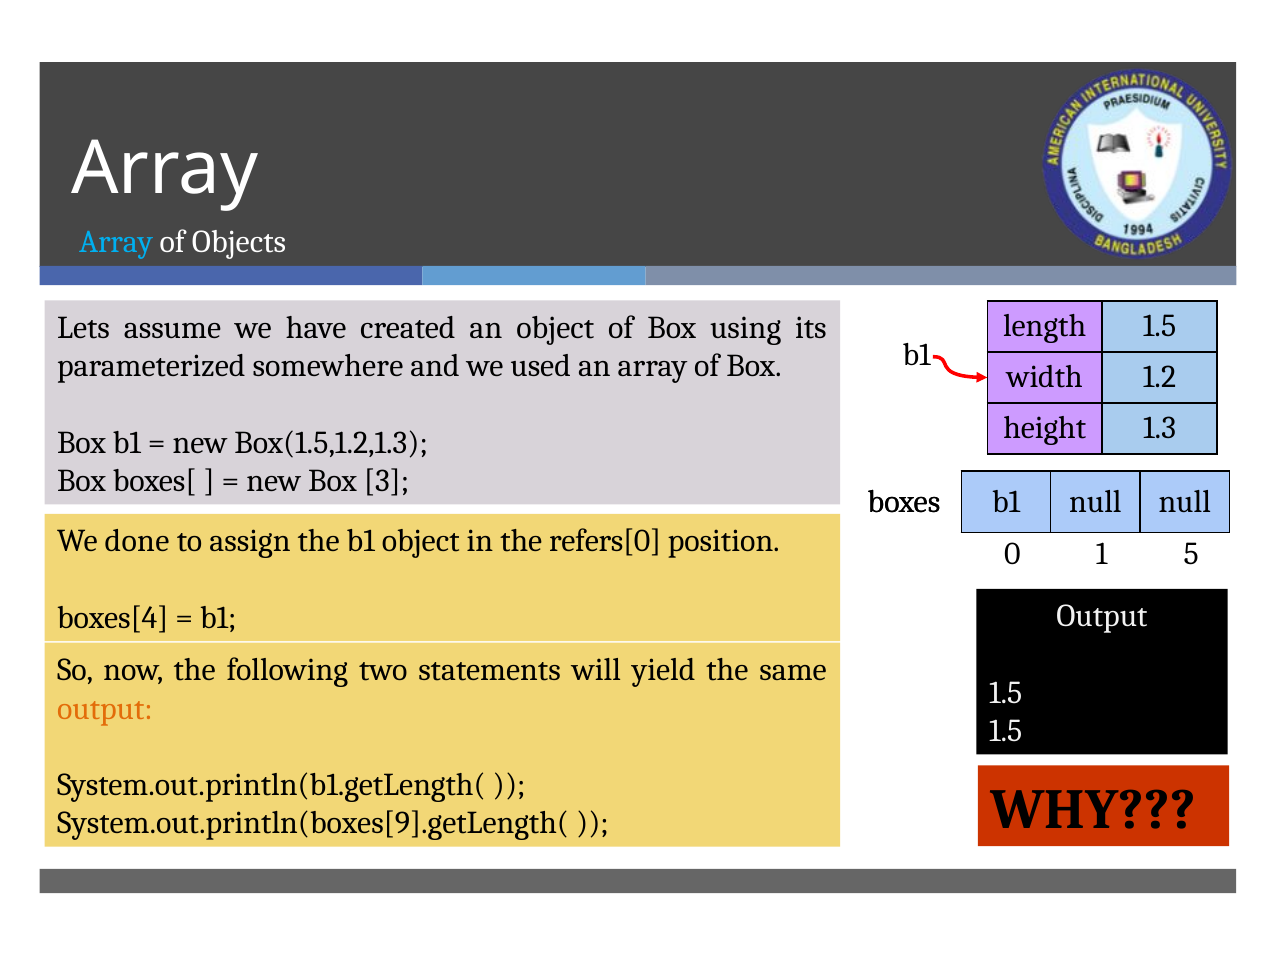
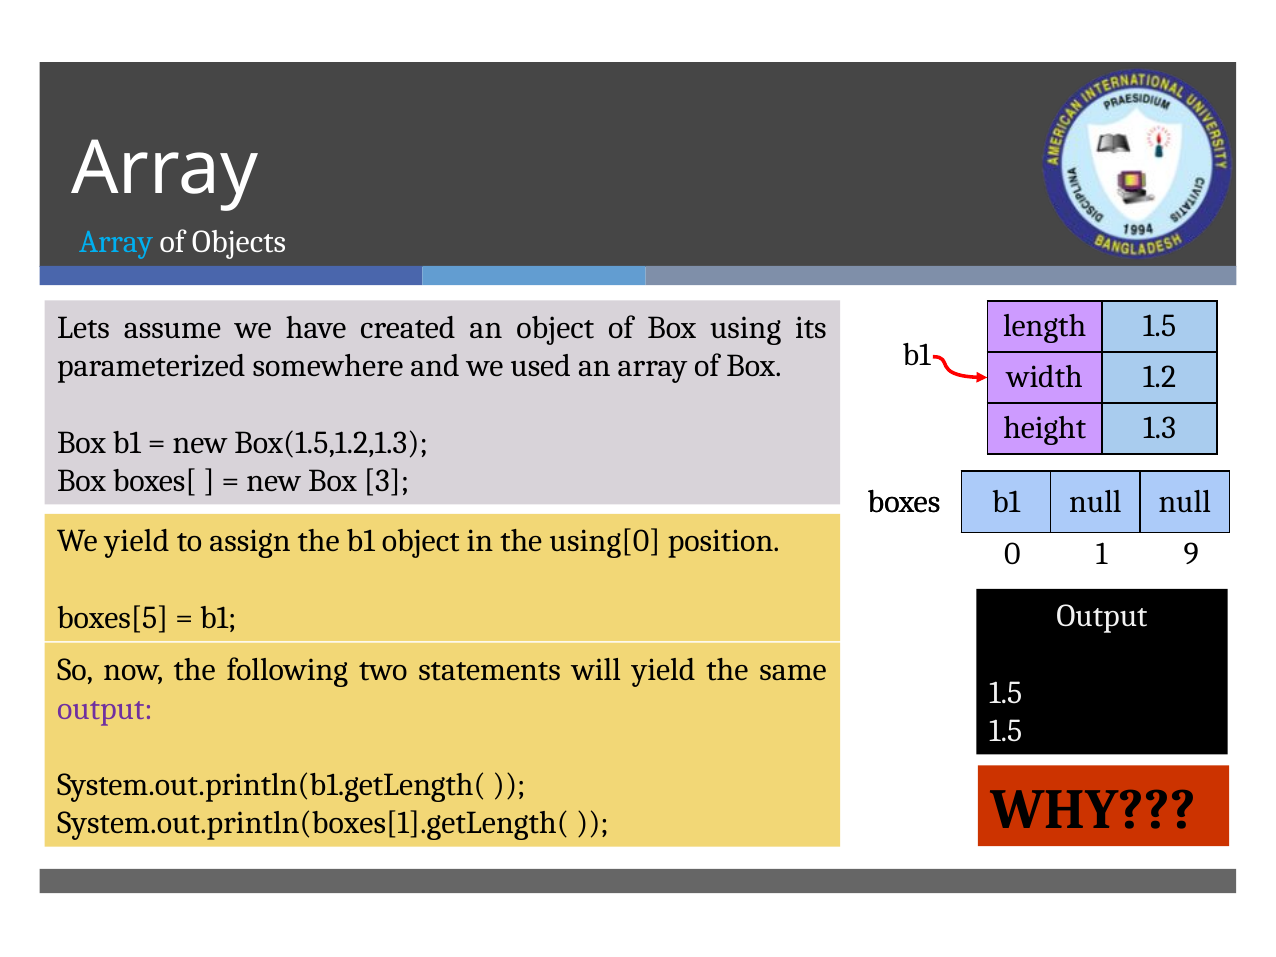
We done: done -> yield (137, 541)
refers[0: refers[0 -> using[0 (605, 541)
5: 5 -> 9 (1191, 554)
boxes[4: boxes[4 -> boxes[5 (113, 618)
output colour: orange -> purple (105, 709)
System.out.println(boxes[9].getLength(: System.out.println(boxes[9].getLength( -> System.out.println(boxes[1].getLength( (313, 823)
